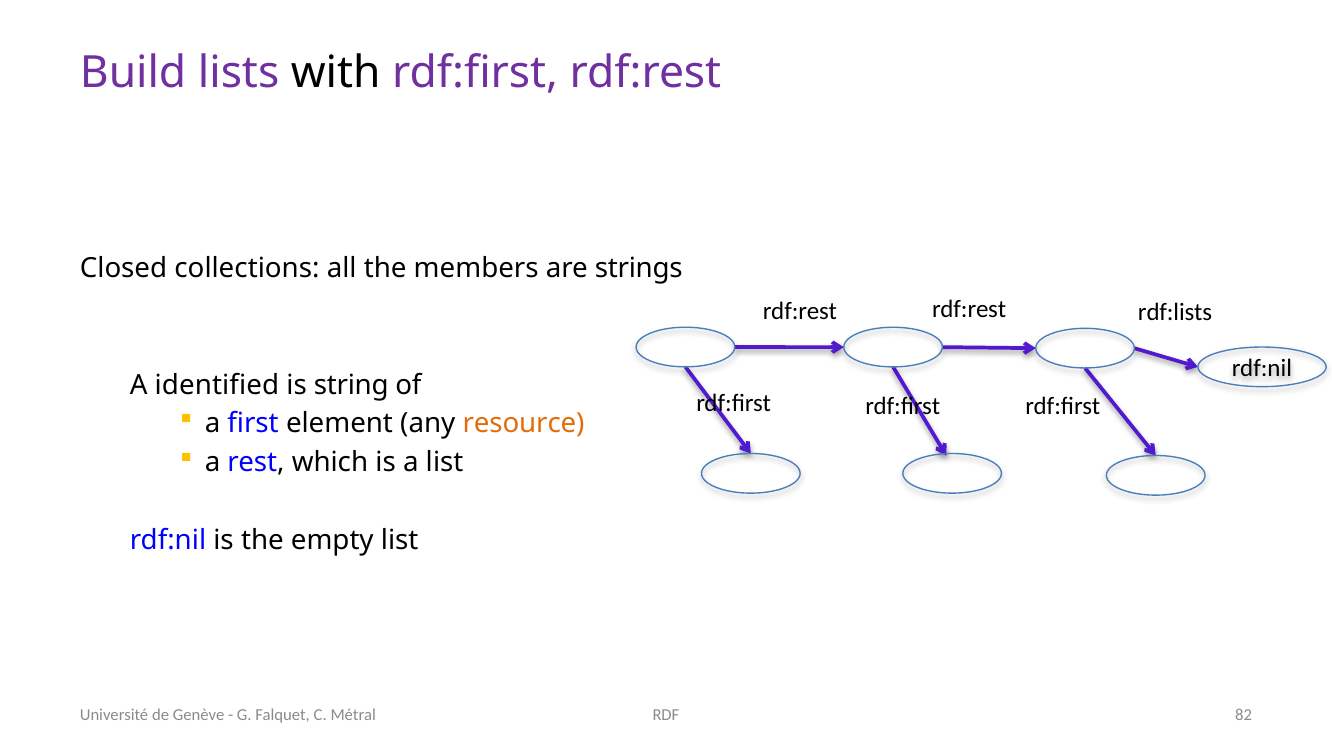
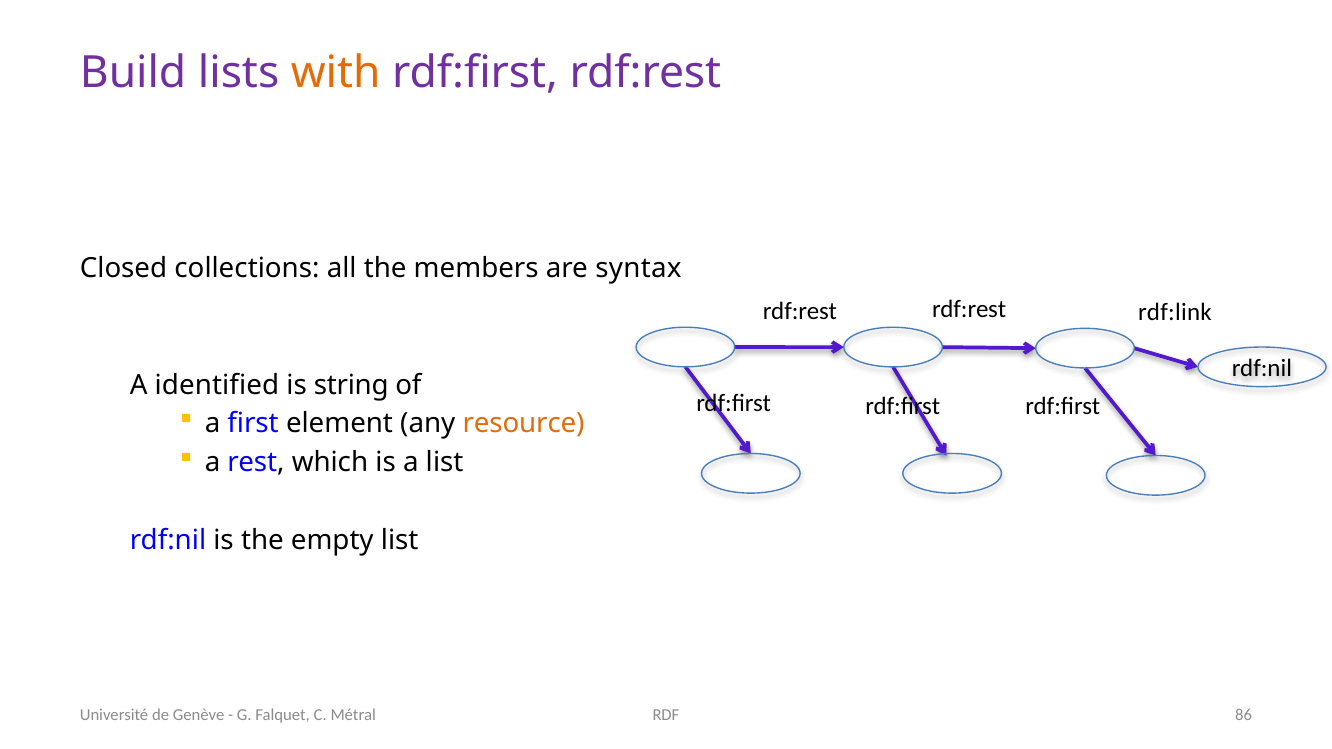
with colour: black -> orange (336, 73)
strings: strings -> syntax (639, 268)
rdf:lists: rdf:lists -> rdf:link (1175, 313)
82: 82 -> 86 (1244, 715)
